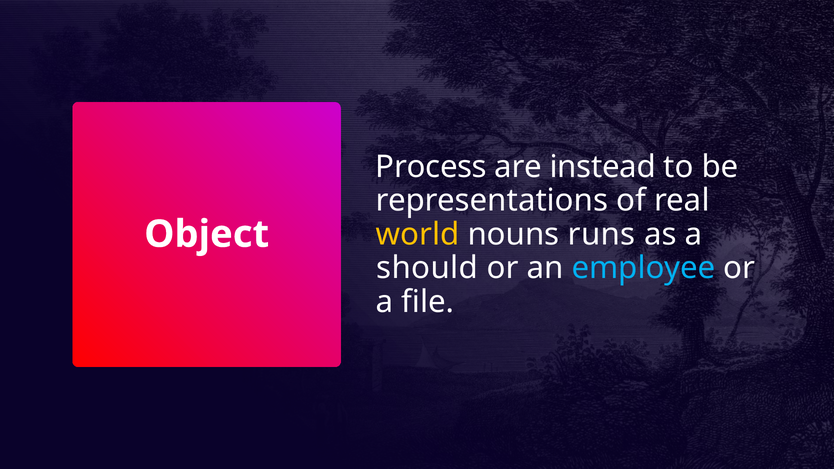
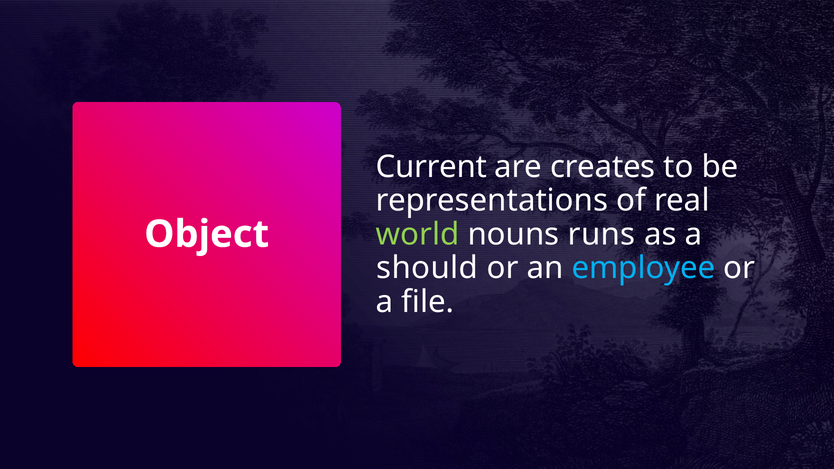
Process: Process -> Current (431, 167)
instead: instead -> creates (603, 167)
world colour: yellow -> light green (418, 234)
